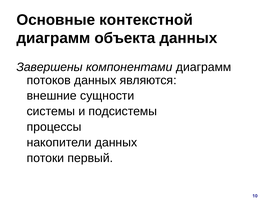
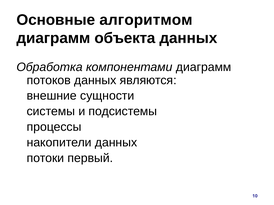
контекстной: контекстной -> алгоритмом (146, 20)
Завершены: Завершены -> Обработка (50, 67)
